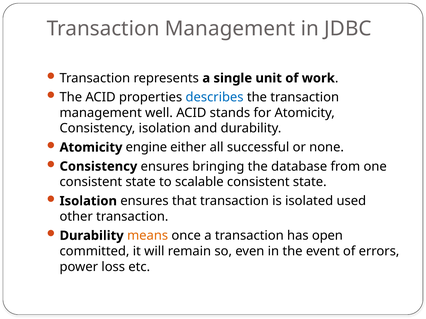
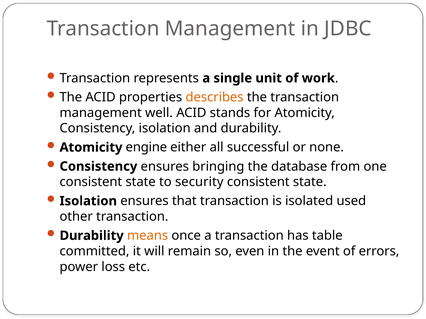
describes colour: blue -> orange (215, 97)
scalable: scalable -> security (199, 182)
open: open -> table (327, 236)
